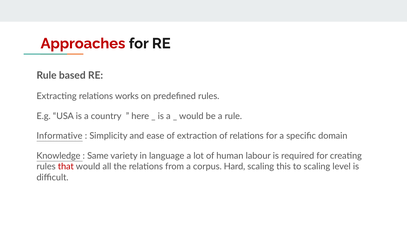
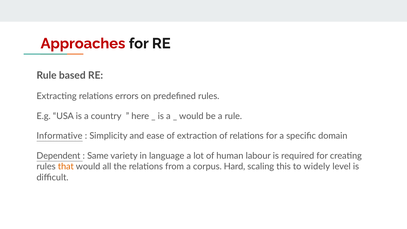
works: works -> errors (127, 96)
Knowledge: Knowledge -> Dependent (58, 156)
that colour: red -> orange (66, 167)
to scaling: scaling -> widely (317, 167)
